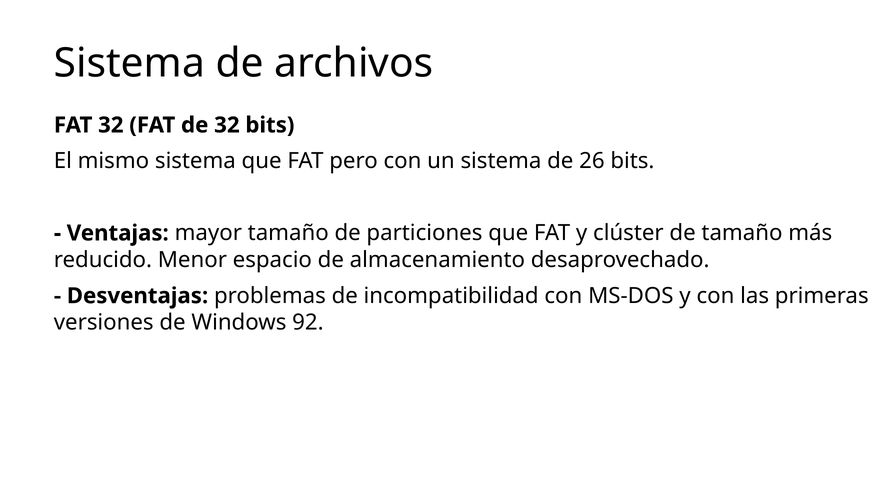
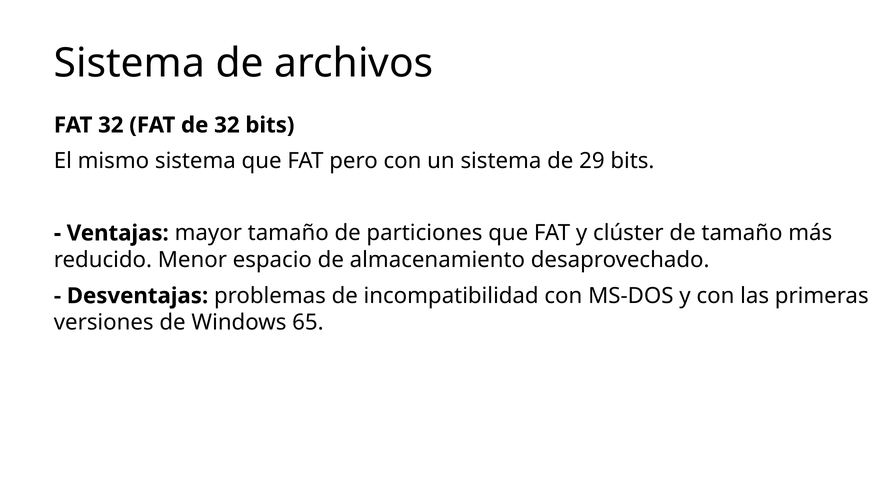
26: 26 -> 29 (592, 161)
92: 92 -> 65 (308, 322)
